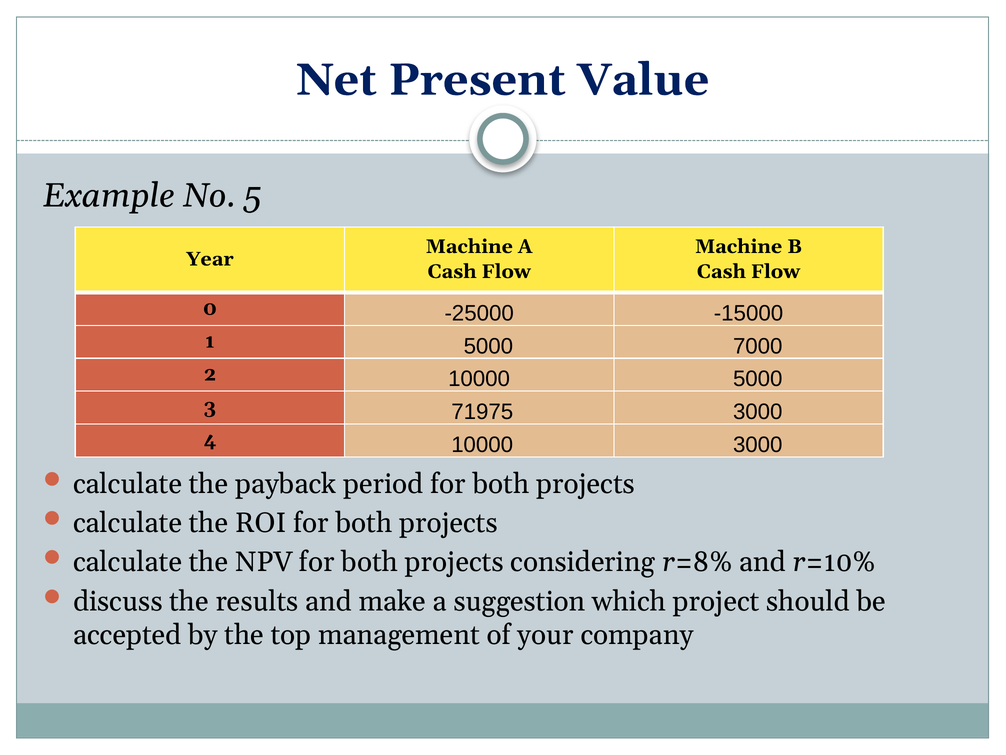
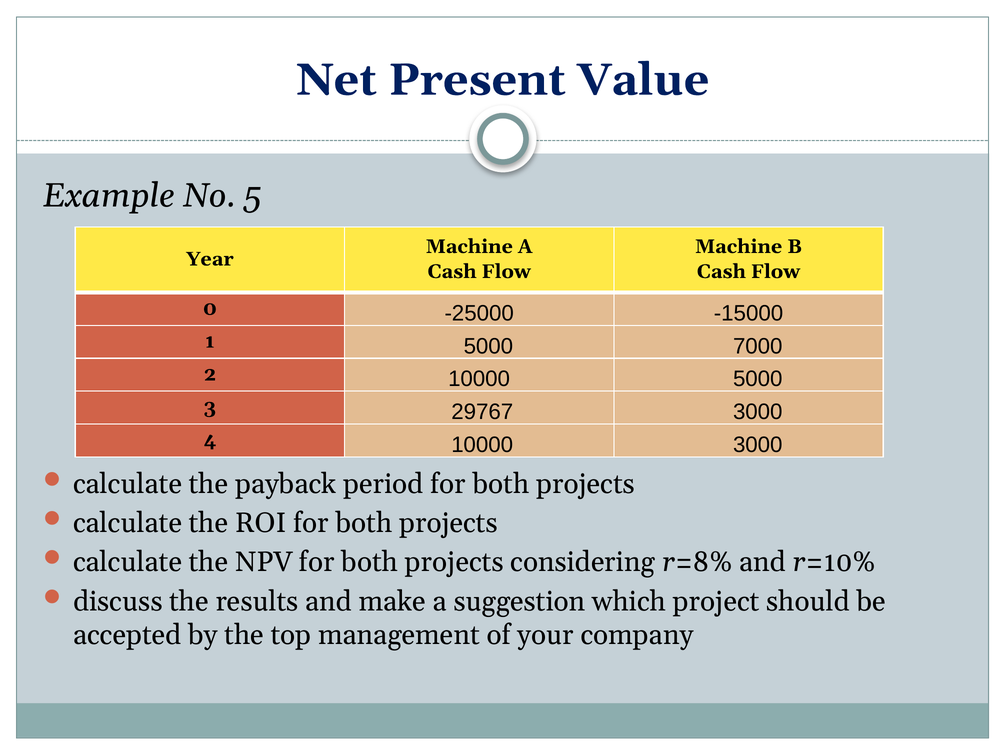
71975: 71975 -> 29767 (482, 412)
